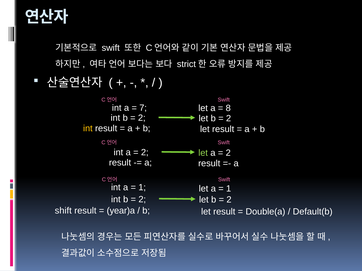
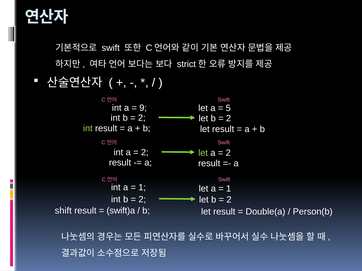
7: 7 -> 9 (143, 108)
8: 8 -> 5 (228, 108)
int colour: yellow -> light green (88, 129)
year)a: year)a -> swift)a (121, 211)
Default(b: Default(b -> Person(b (313, 212)
